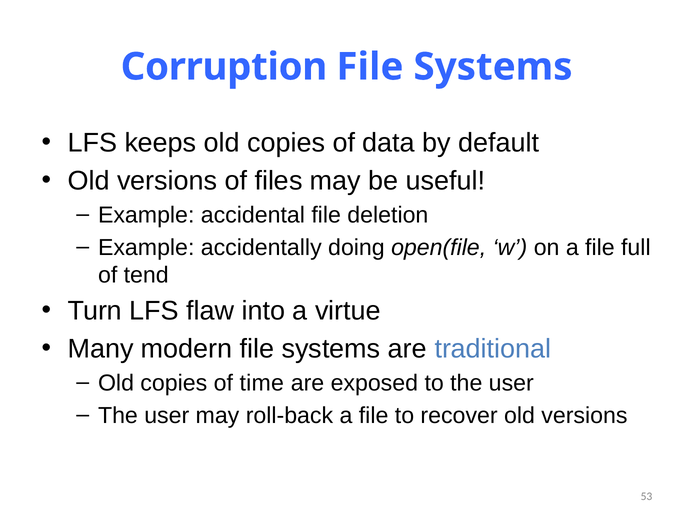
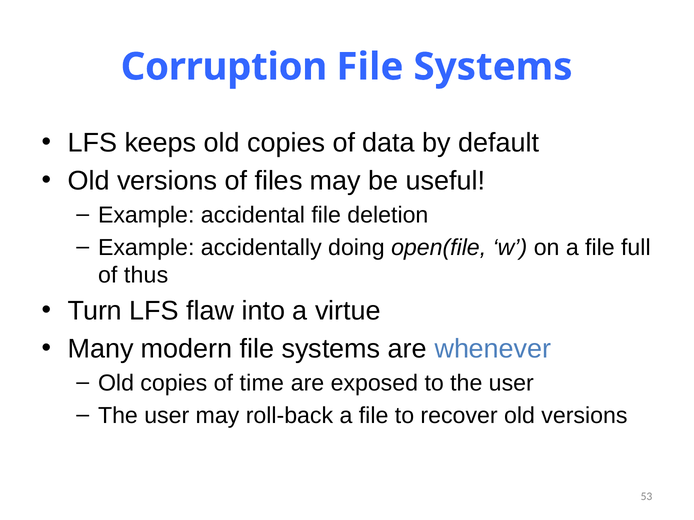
tend: tend -> thus (146, 275)
traditional: traditional -> whenever (493, 349)
